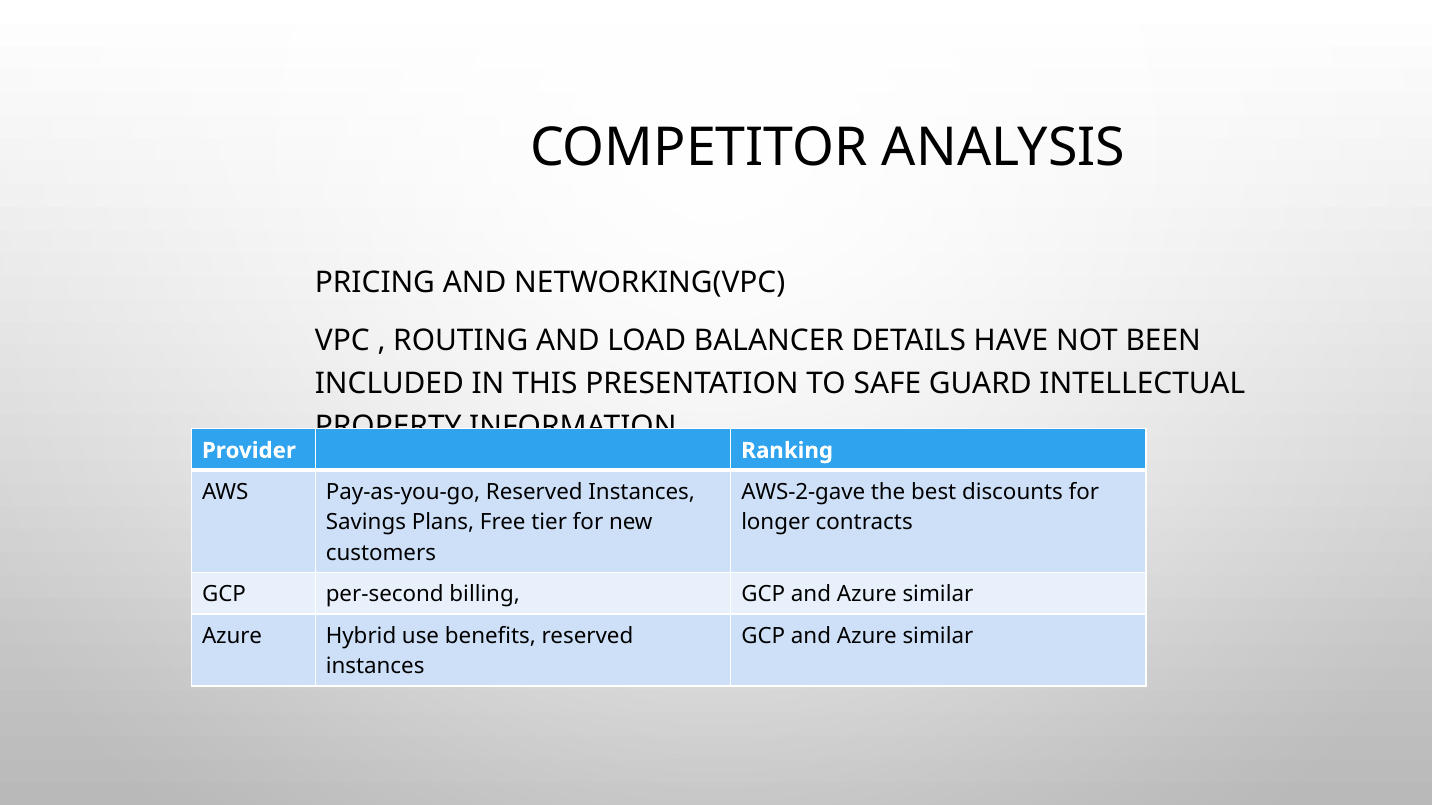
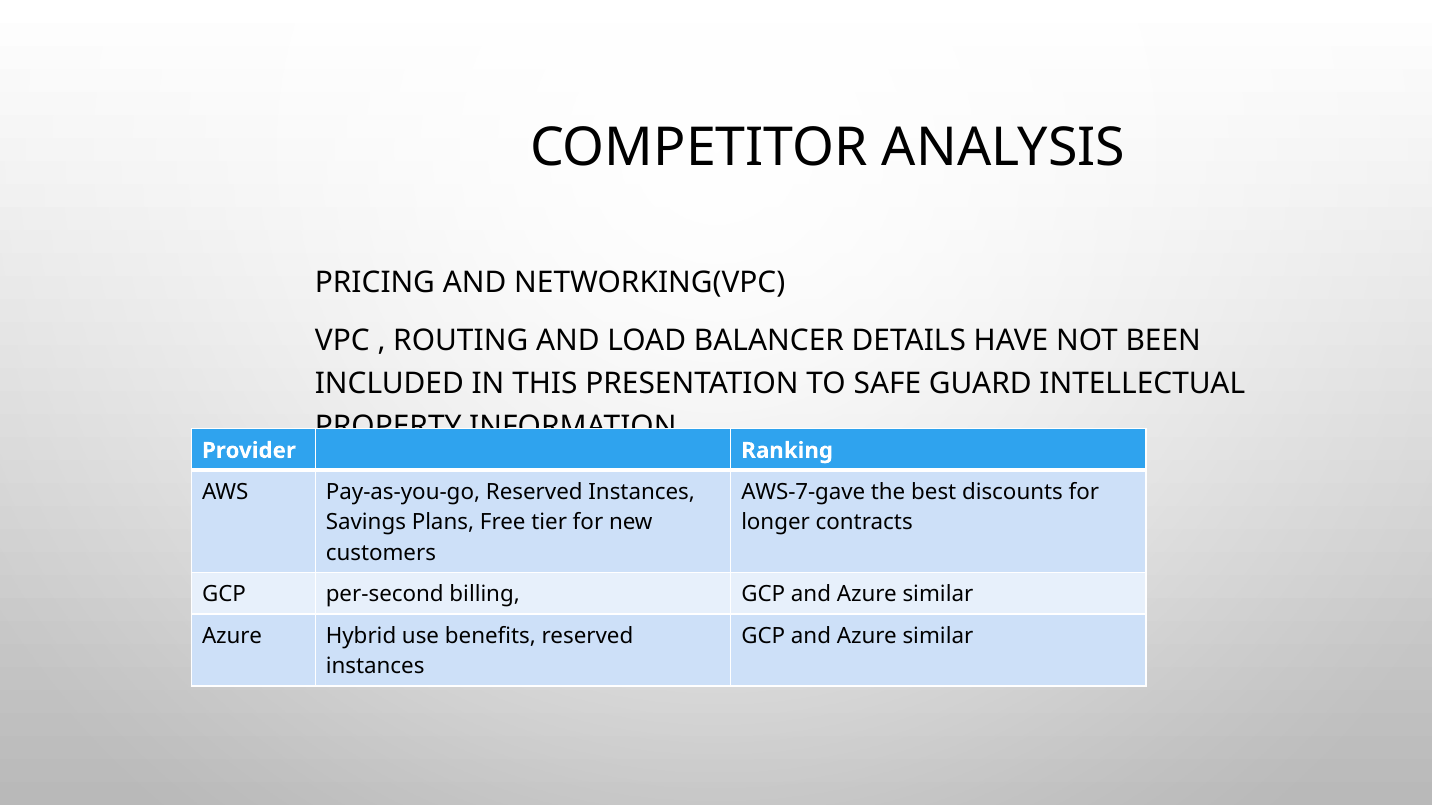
AWS-2-gave: AWS-2-gave -> AWS-7-gave (803, 492)
